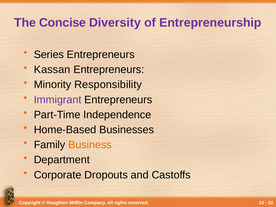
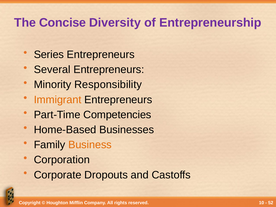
Kassan: Kassan -> Several (52, 70)
Immigrant colour: purple -> orange (58, 100)
Independence: Independence -> Competencies (117, 115)
Department: Department -> Corporation (62, 160)
